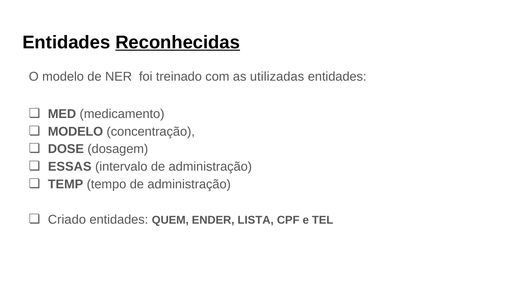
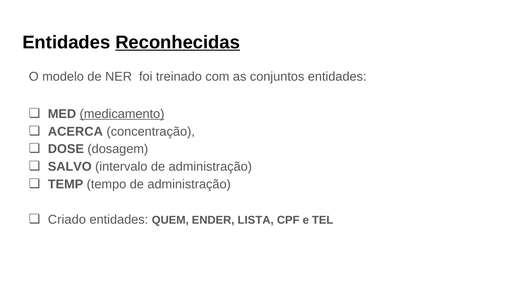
utilizadas: utilizadas -> conjuntos (277, 77)
medicamento underline: none -> present (122, 114)
MODELO: MODELO -> ACERCA (75, 131)
ESSAS: ESSAS -> SALVO (70, 166)
